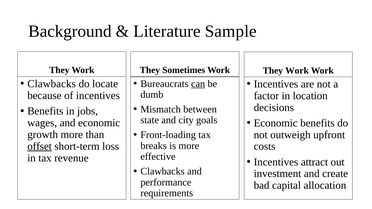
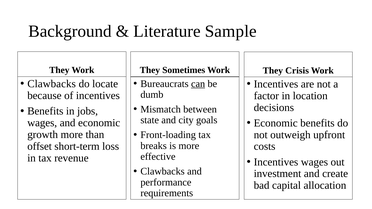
Work: Work -> Crisis (297, 71)
offset underline: present -> none (40, 146)
Incentives attract: attract -> wages (314, 162)
